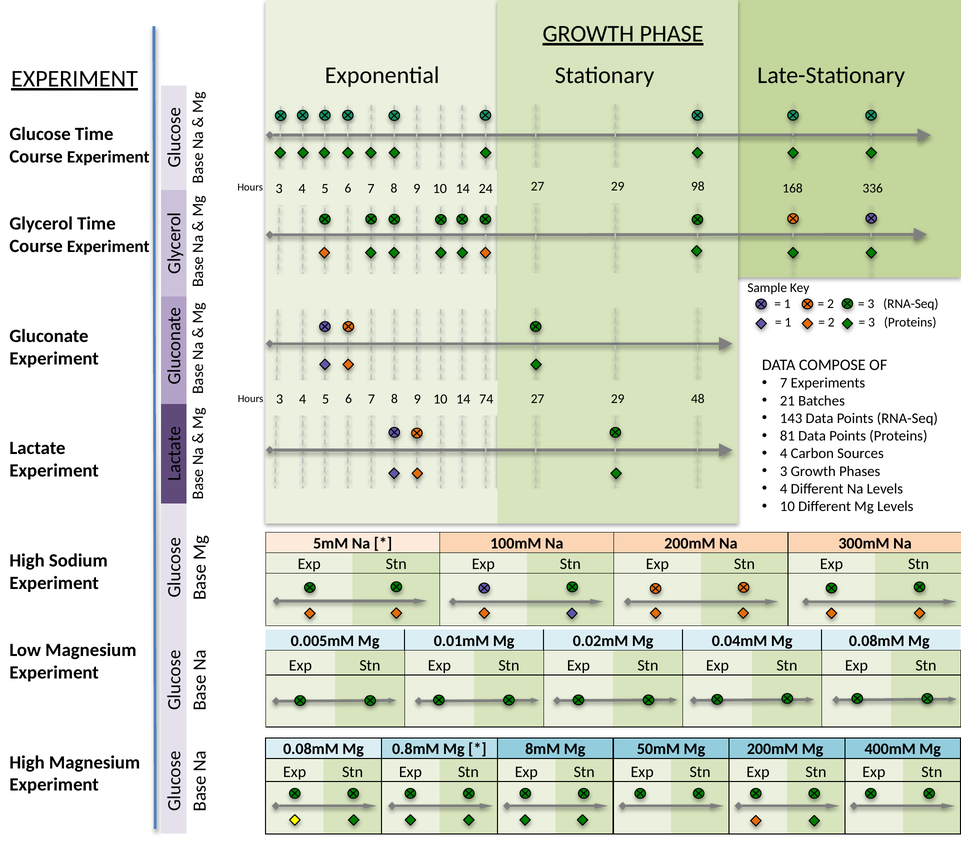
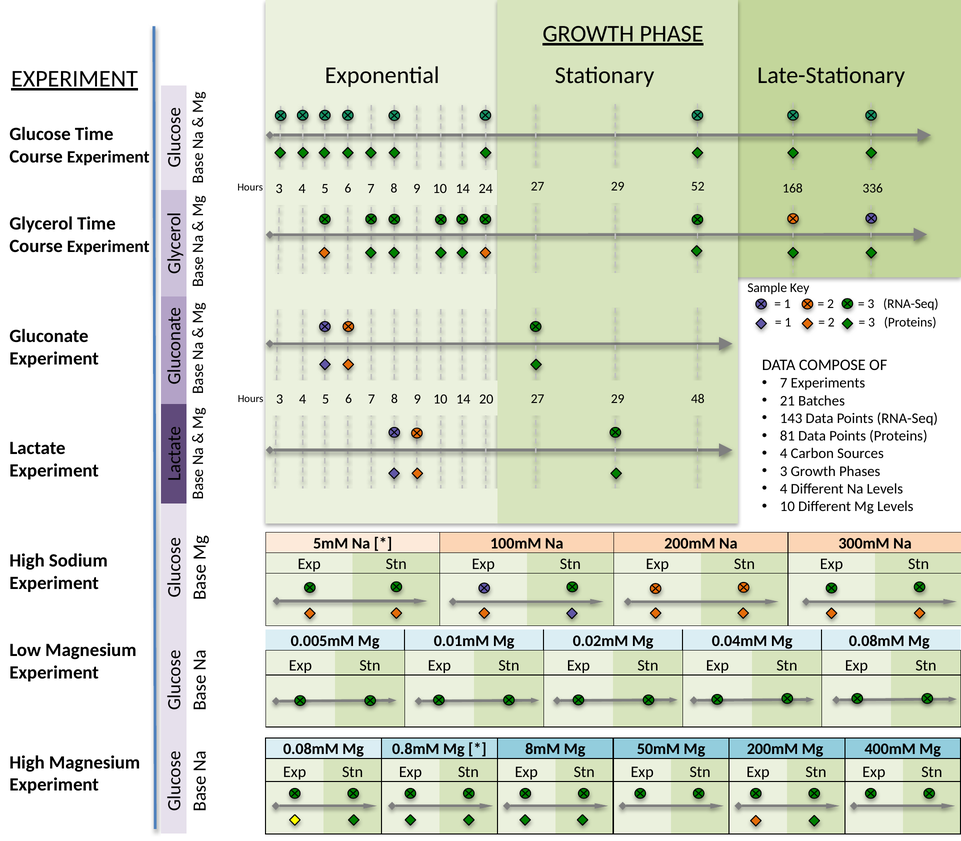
98: 98 -> 52 (698, 187)
74: 74 -> 20 (486, 399)
